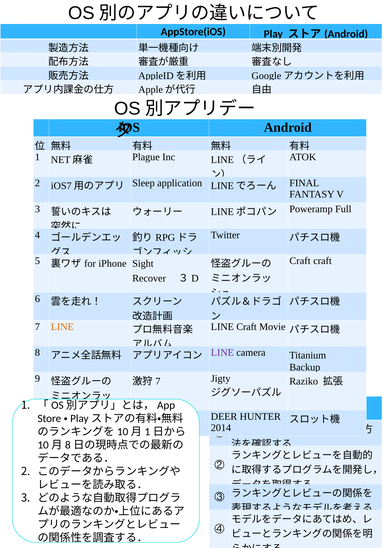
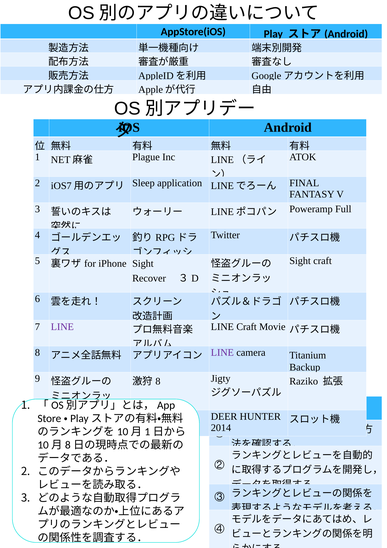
Craft: Craft -> Sight (300, 261)
LINE colour: orange -> purple (62, 327)
7: 7 -> 8 (158, 381)
